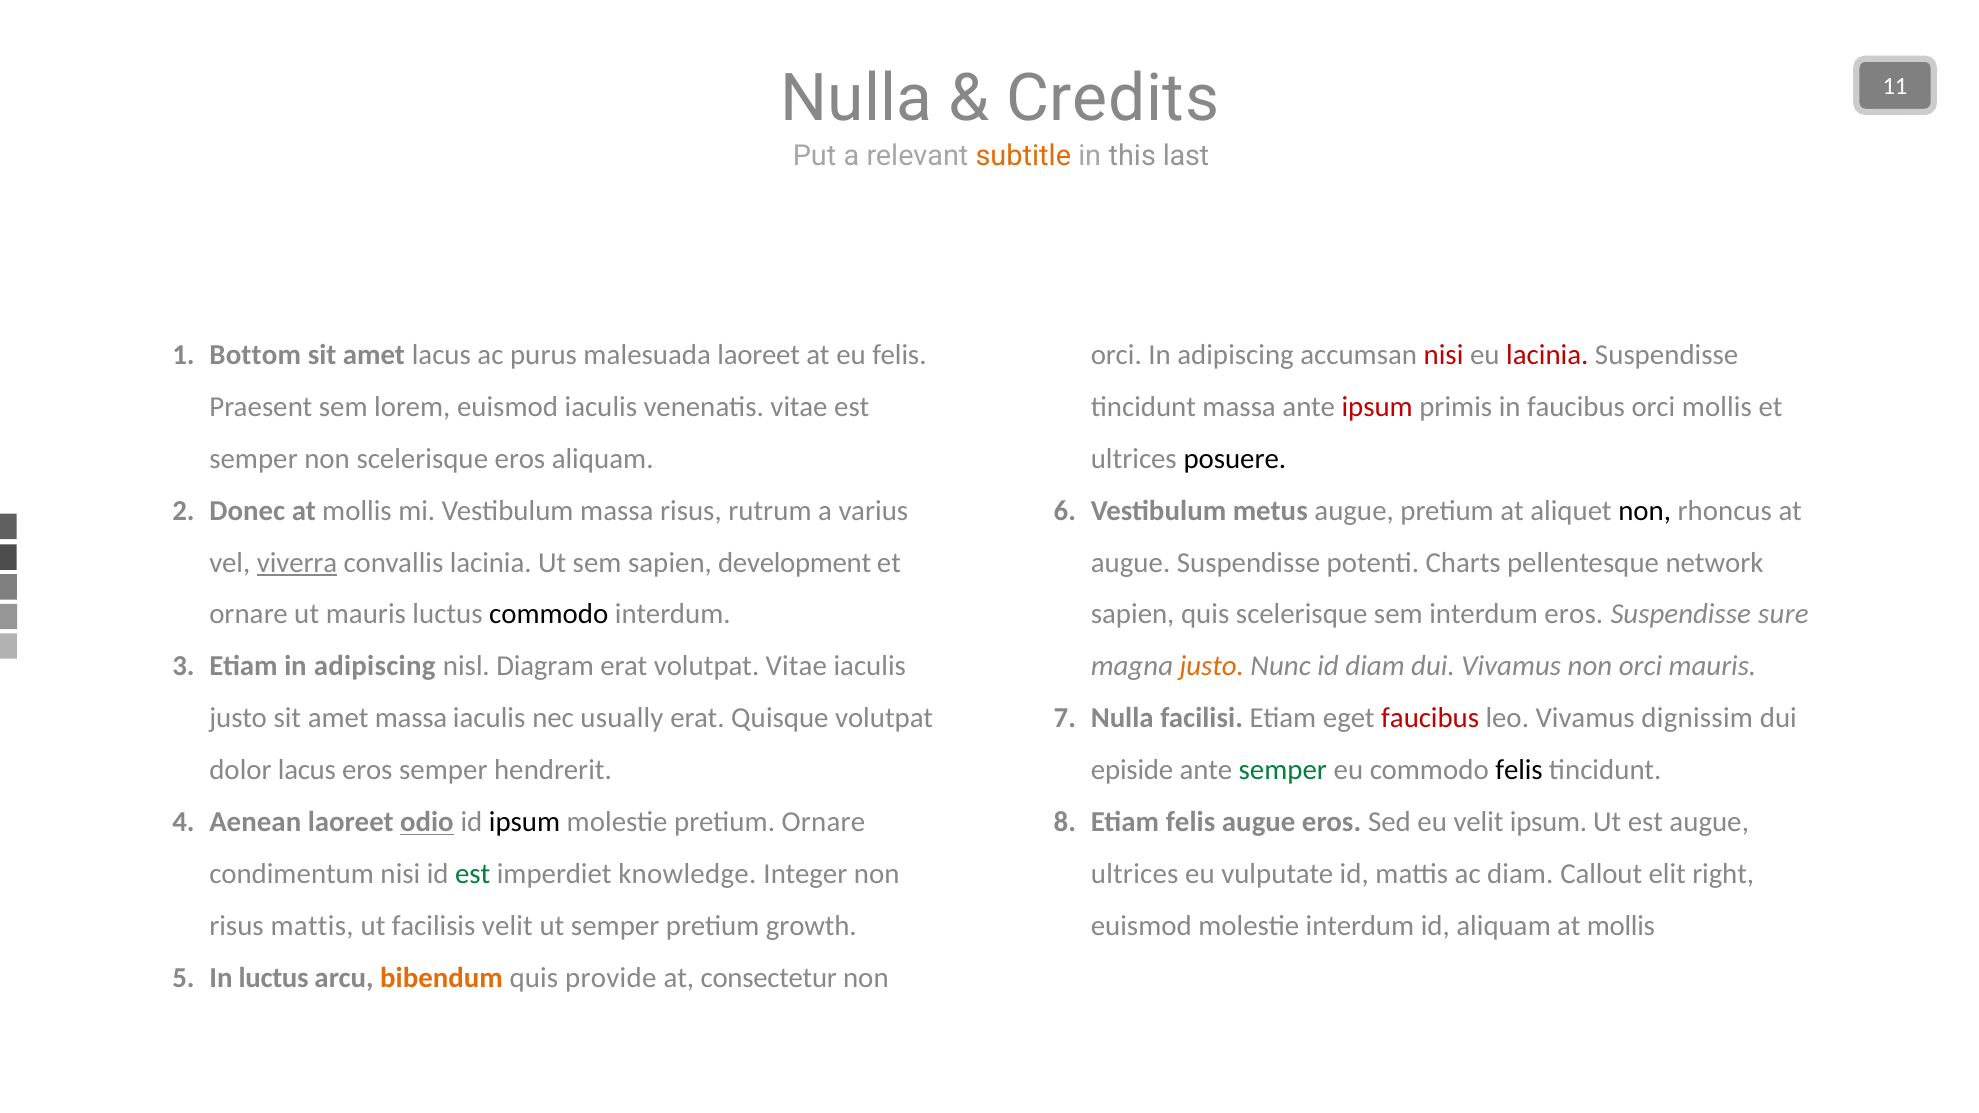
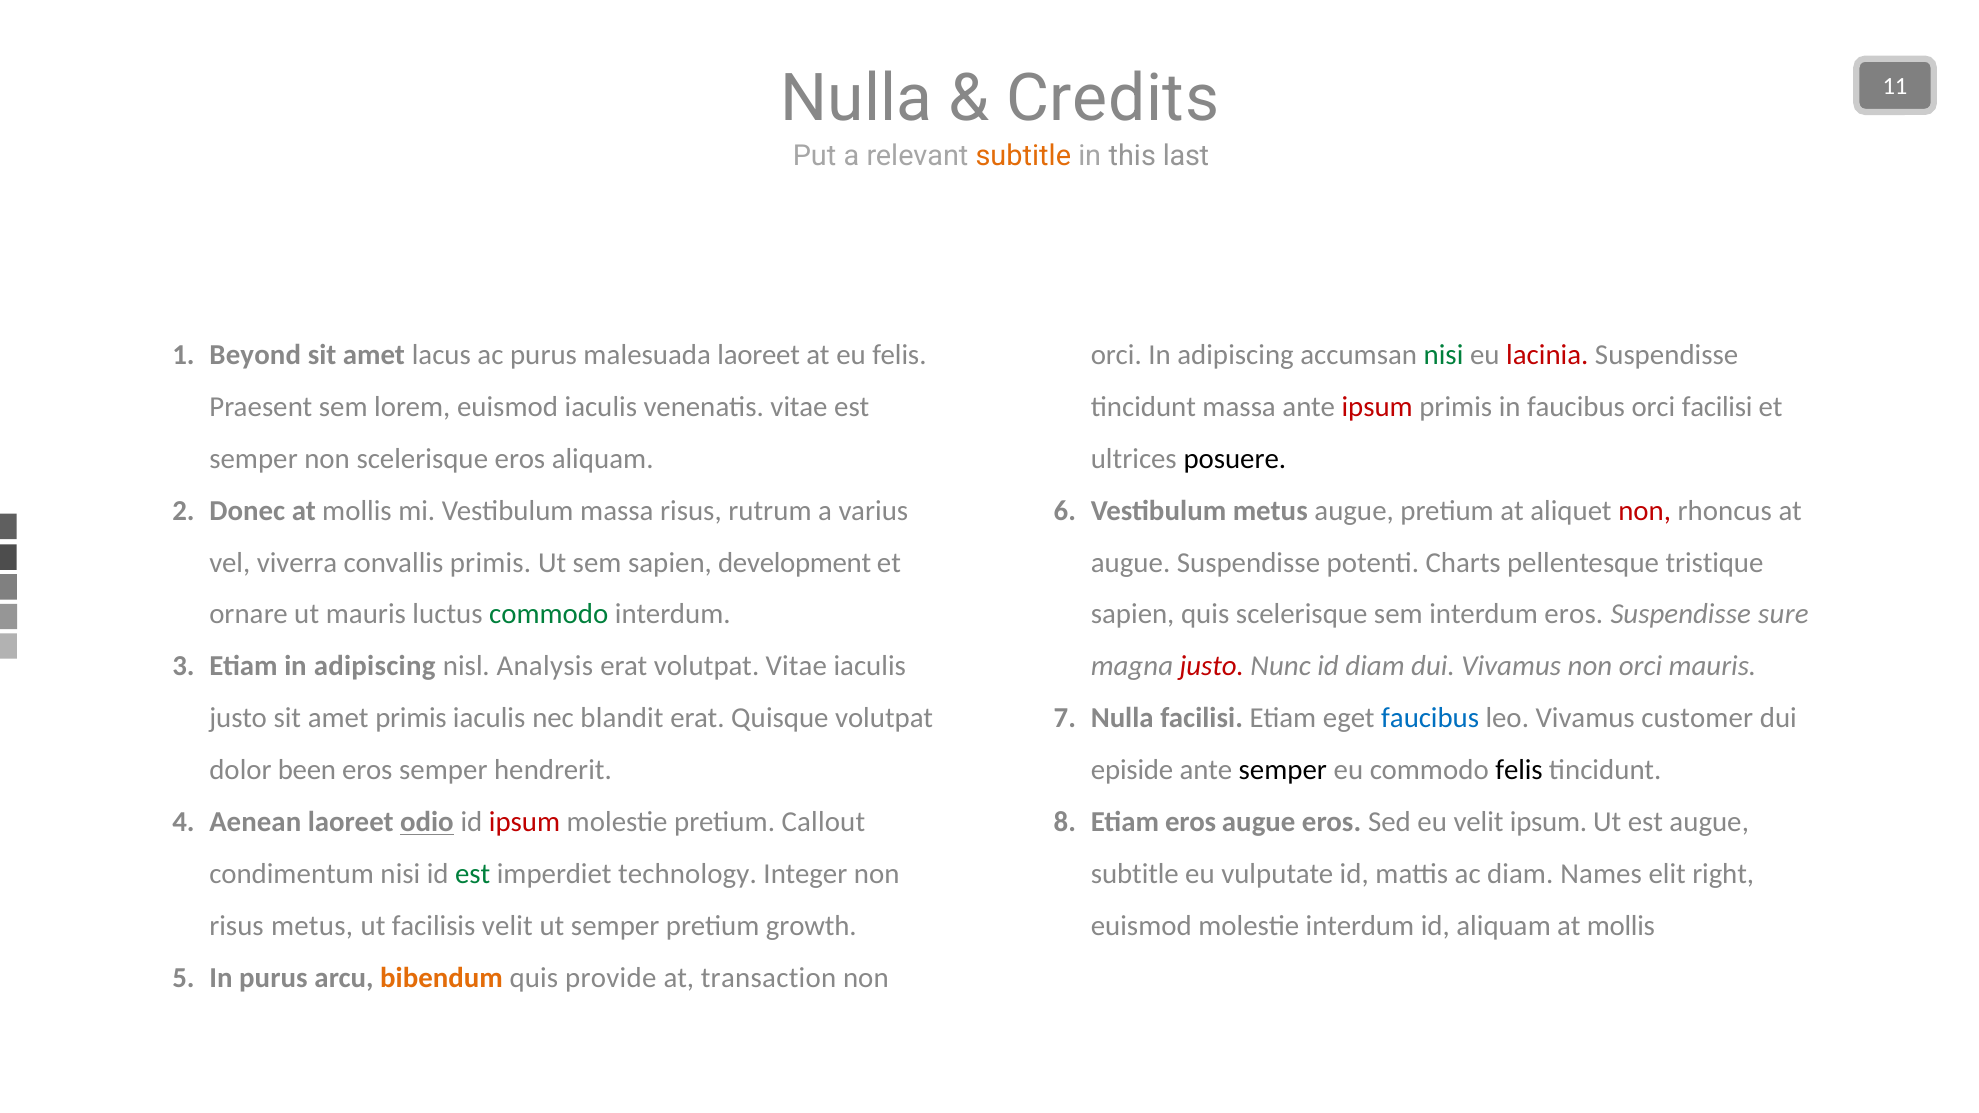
Bottom: Bottom -> Beyond (255, 355)
nisi colour: red -> green (1444, 355)
orci mollis: mollis -> facilisi (1717, 407)
non colour: black -> red (1645, 511)
viverra underline: present -> none (297, 563)
convallis lacinia: lacinia -> primis (491, 563)
network: network -> tristique (1715, 563)
commodo colour: black -> green (549, 615)
Diagram: Diagram -> Analysis (545, 667)
justo colour: orange -> red (1212, 667)
amet massa: massa -> primis (411, 718)
usually: usually -> blandit (622, 718)
faucibus colour: red -> blue (1430, 718)
dignissim: dignissim -> customer (1697, 718)
dolor lacus: lacus -> been (307, 770)
semper colour: green -> black (1283, 770)
ipsum colour: black -> red (525, 822)
pretium Ornare: Ornare -> Callout (823, 822)
Etiam felis: felis -> eros (1191, 822)
knowledge: knowledge -> technology (687, 874)
ultrices: ultrices -> subtitle (1135, 874)
Callout: Callout -> Names (1601, 874)
risus mattis: mattis -> metus (312, 926)
In luctus: luctus -> purus (273, 978)
consectetur: consectetur -> transaction (769, 978)
